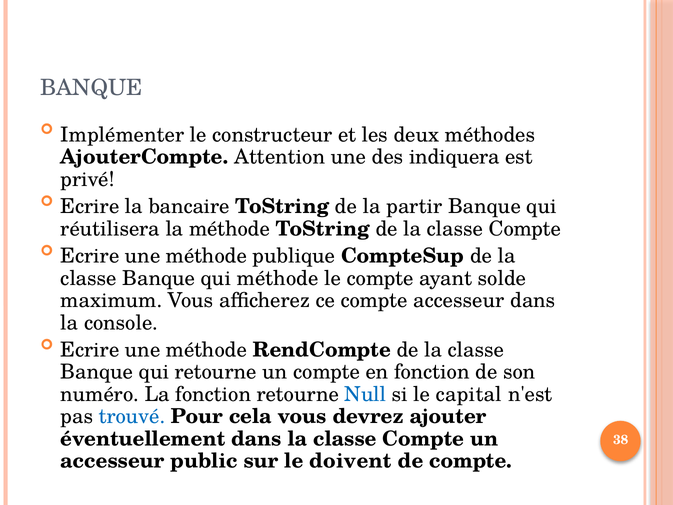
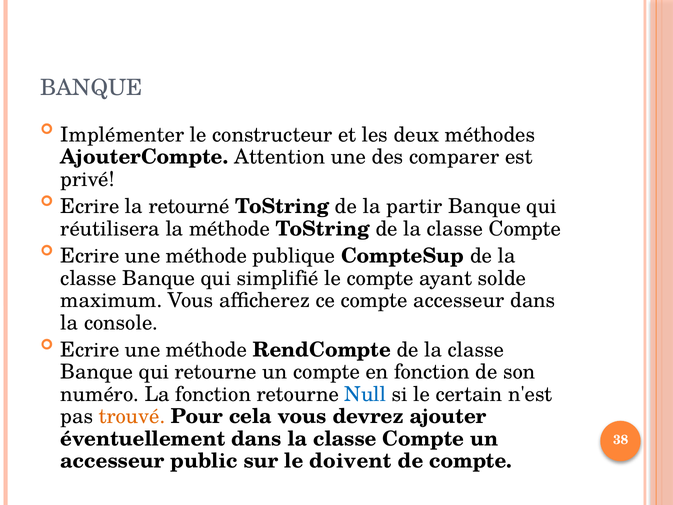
indiquera: indiquera -> comparer (454, 157)
bancaire: bancaire -> retourné (189, 207)
qui méthode: méthode -> simplifié (278, 278)
capital: capital -> certain (469, 394)
trouvé colour: blue -> orange (132, 416)
